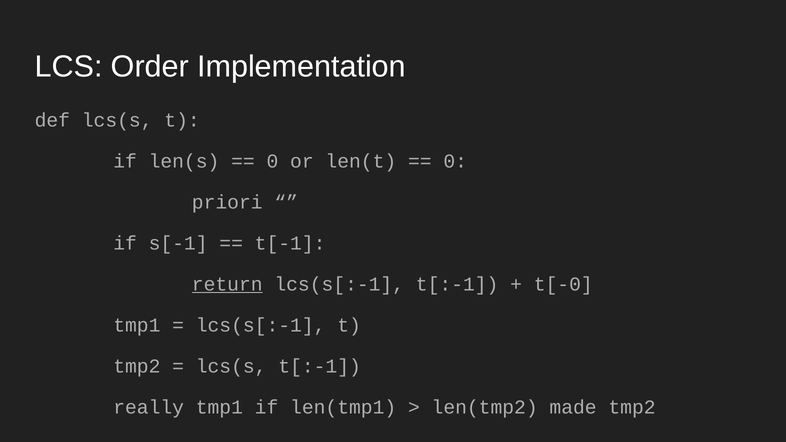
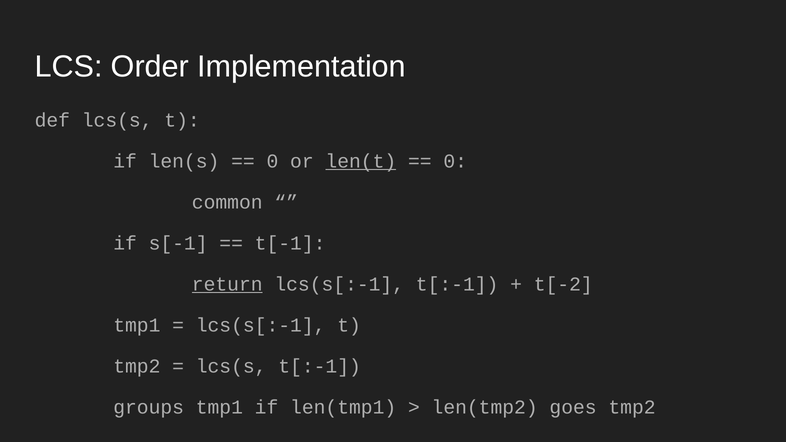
len(t underline: none -> present (361, 161)
priori: priori -> common (227, 202)
t[-0: t[-0 -> t[-2 (563, 284)
really: really -> groups (149, 407)
made: made -> goes (573, 407)
